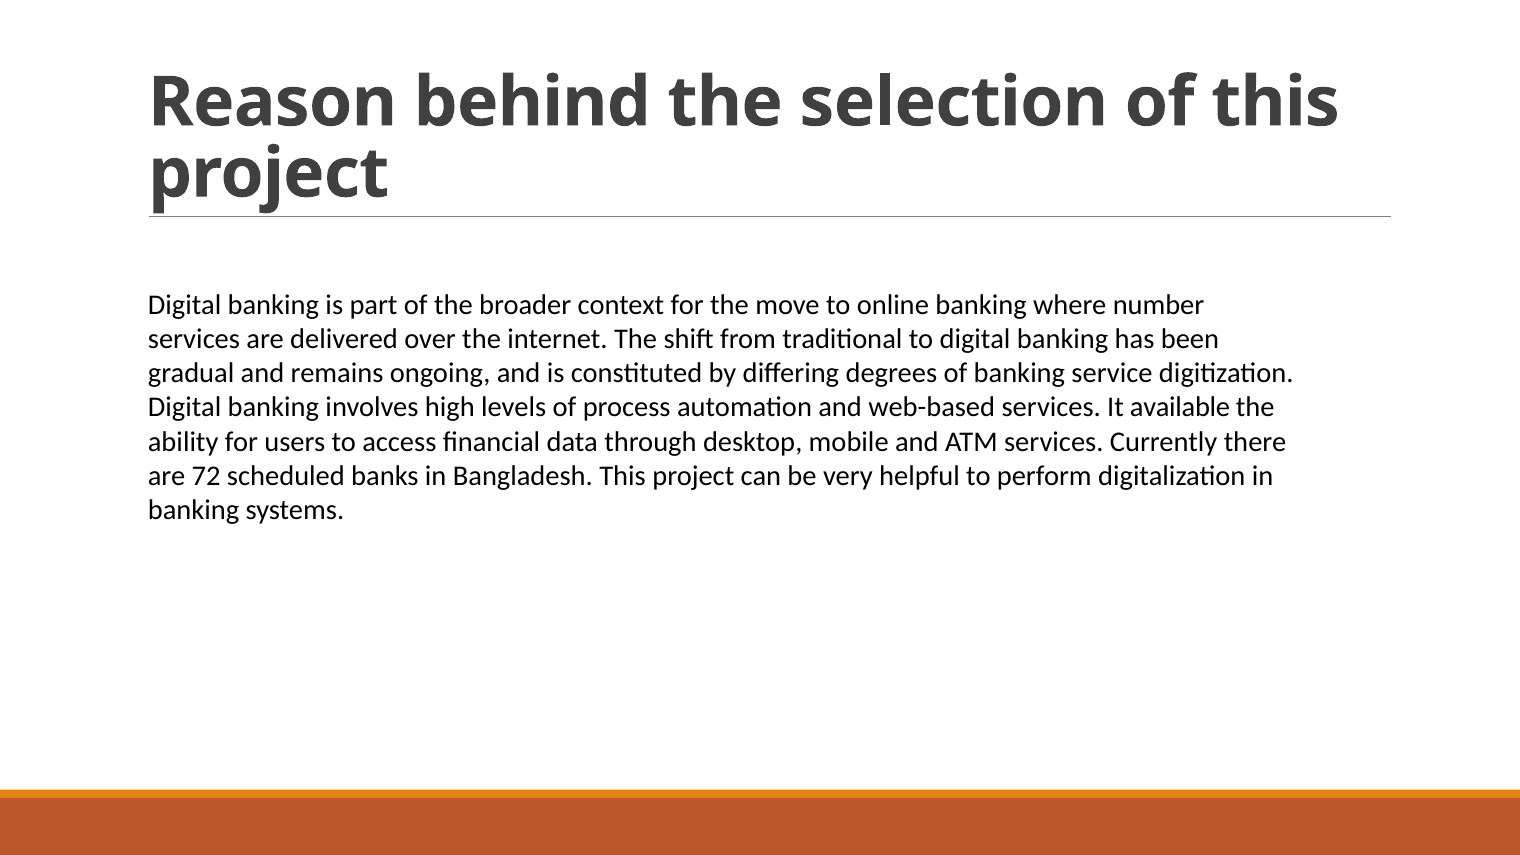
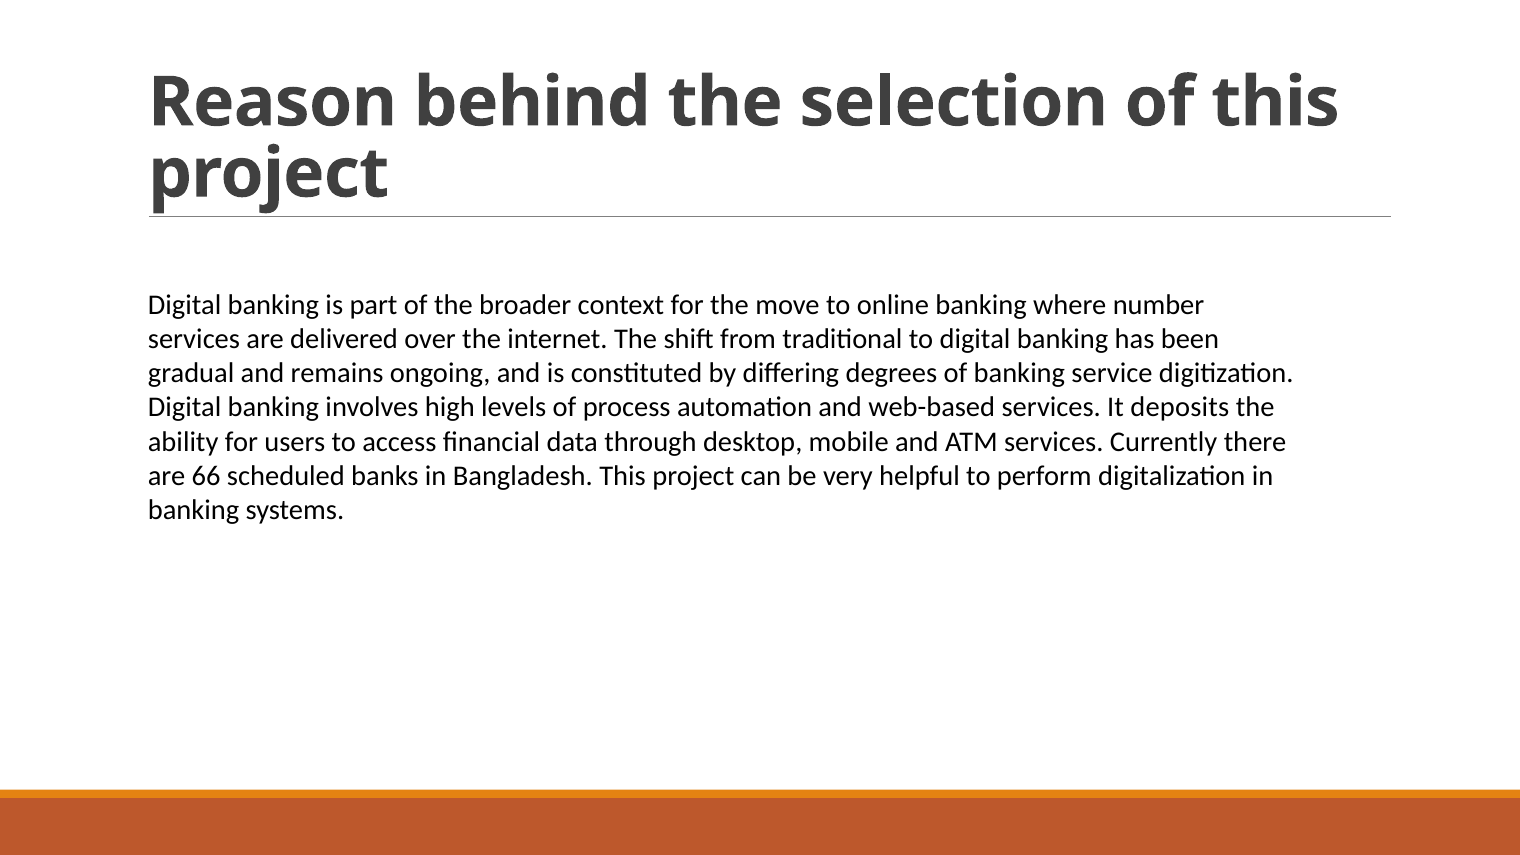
available: available -> deposits (1180, 407)
72: 72 -> 66 (206, 476)
